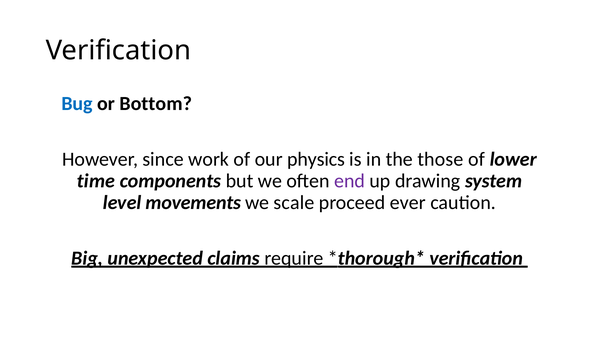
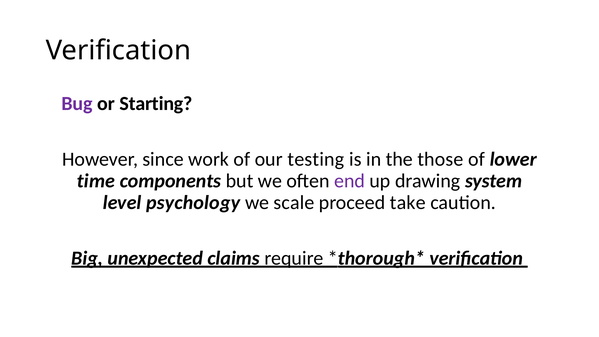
Bug colour: blue -> purple (77, 104)
Bottom: Bottom -> Starting (156, 104)
physics: physics -> testing (316, 159)
movements: movements -> psychology (193, 202)
ever: ever -> take (408, 202)
